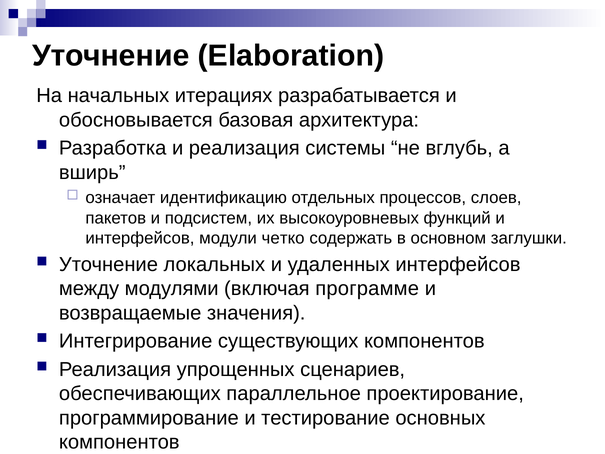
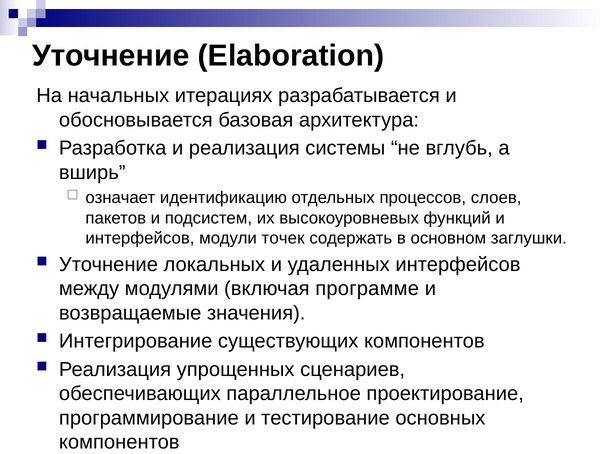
четко: четко -> точек (283, 238)
